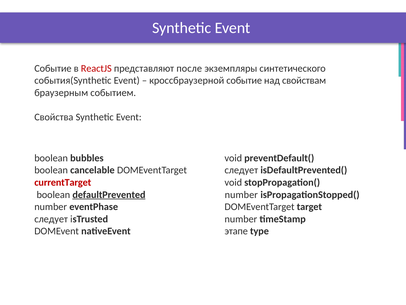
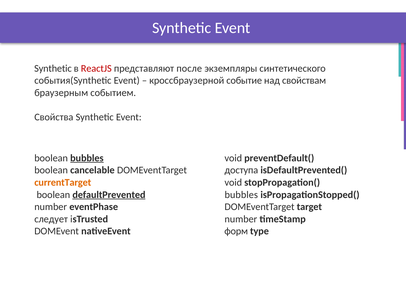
Событие: Событие -> Synthetic (53, 68)
bubbles underline: none -> present (87, 158)
следует: следует -> доступа (241, 170)
currentTarget colour: red -> orange (63, 182)
number: number -> bubbles (241, 194)
этапе: этапе -> форм (236, 231)
